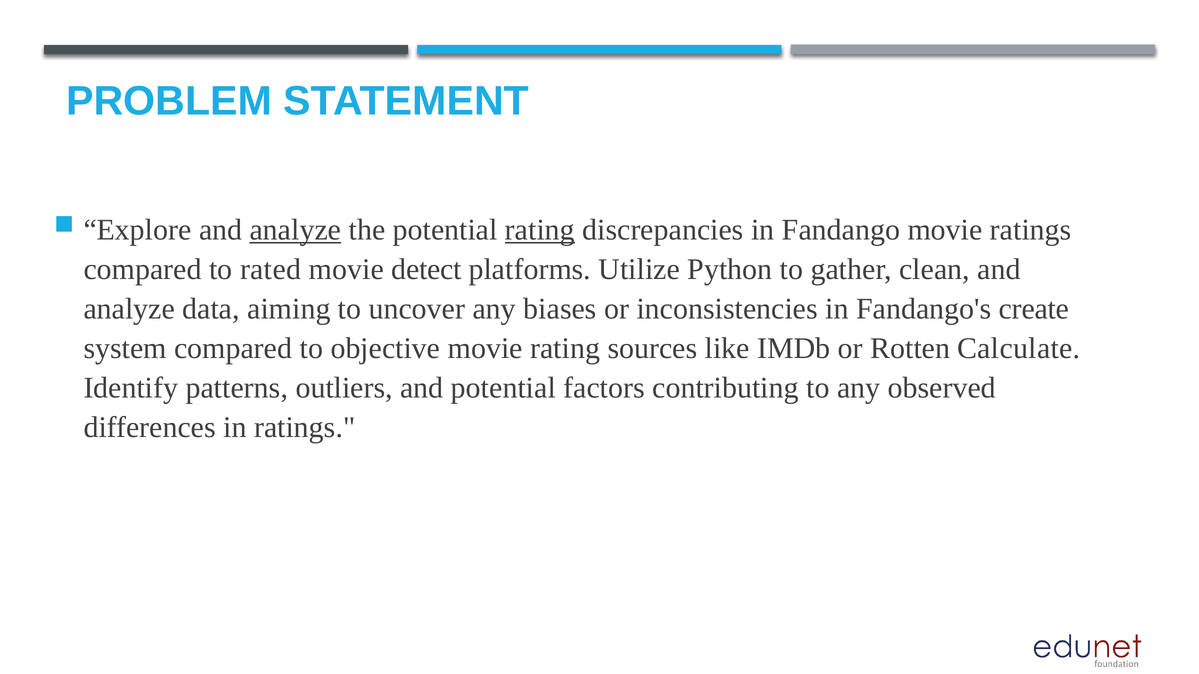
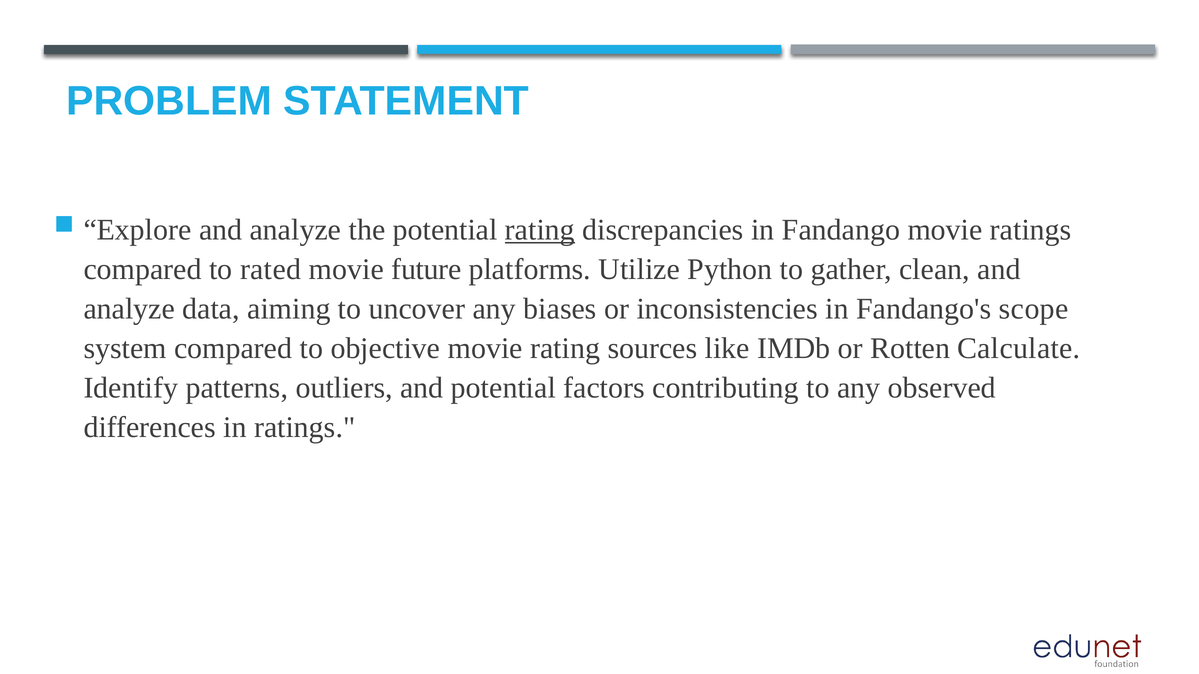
analyze underline: present -> none (295, 230)
detect: detect -> future (426, 270)
create: create -> scope (1034, 309)
